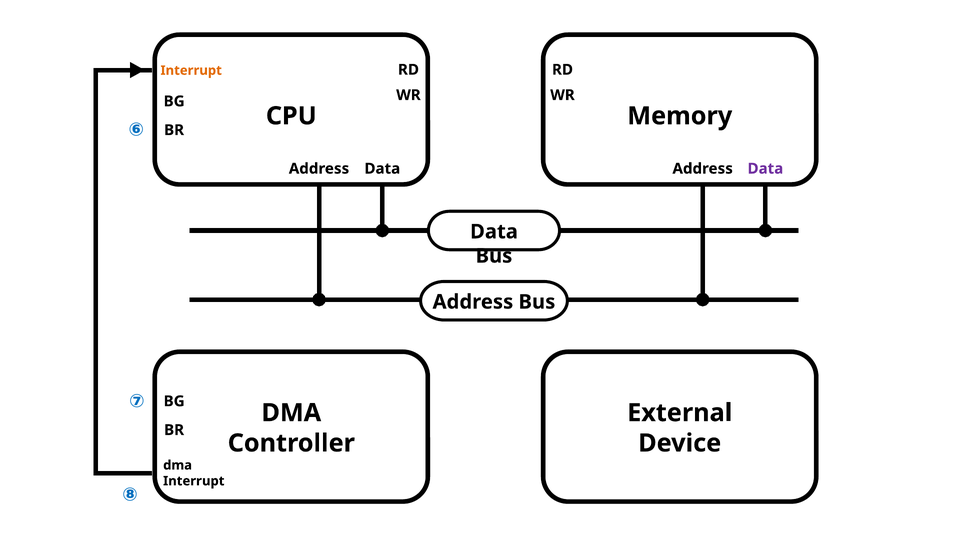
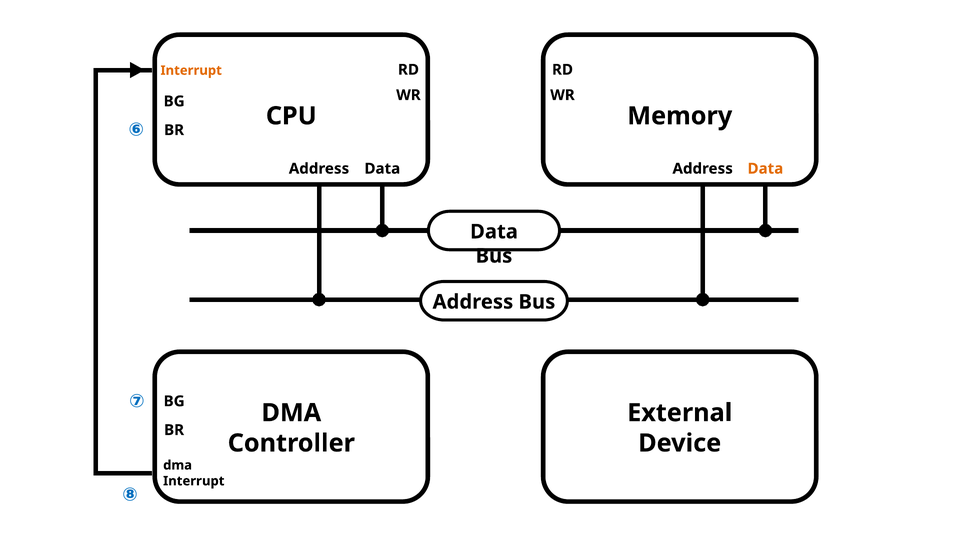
Data colour: purple -> orange (765, 169)
